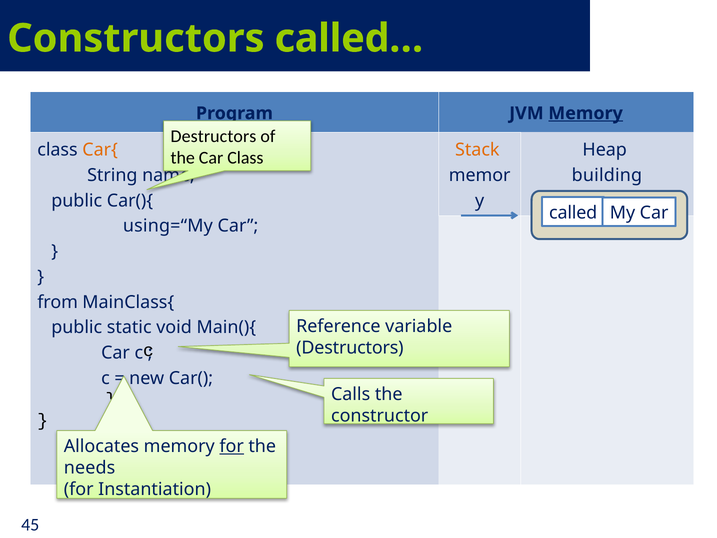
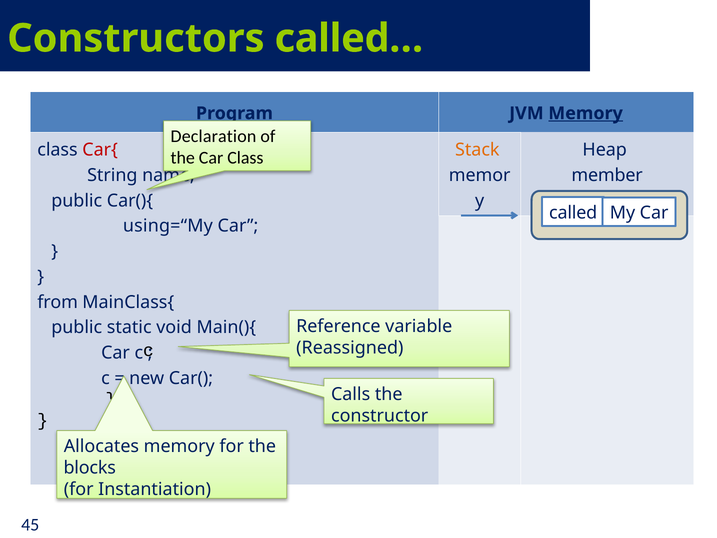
Destructors: Destructors -> Declaration (213, 136)
Car{ colour: orange -> red (100, 150)
building: building -> member (607, 175)
Destructors: Destructors -> Reassigned (350, 348)
for underline: present -> none (232, 446)
needs: needs -> blocks (90, 468)
